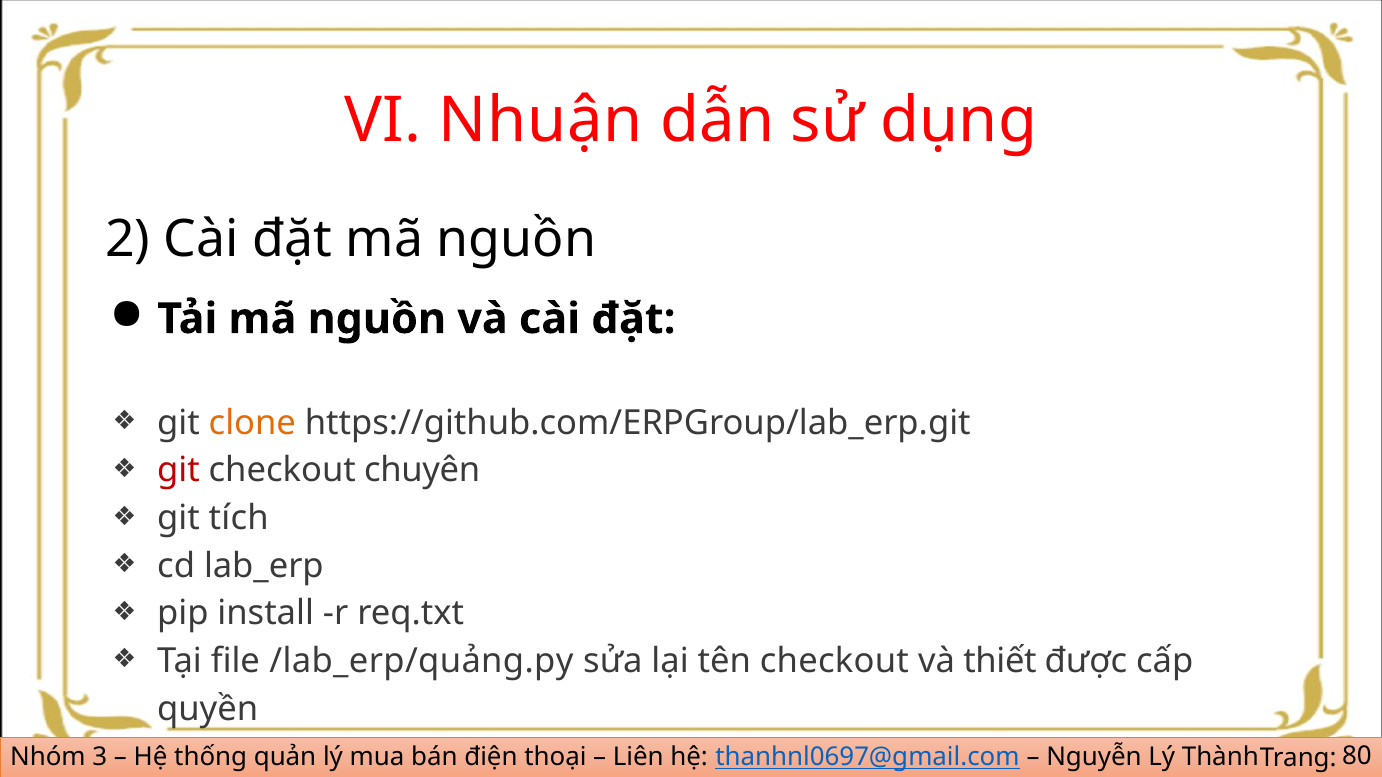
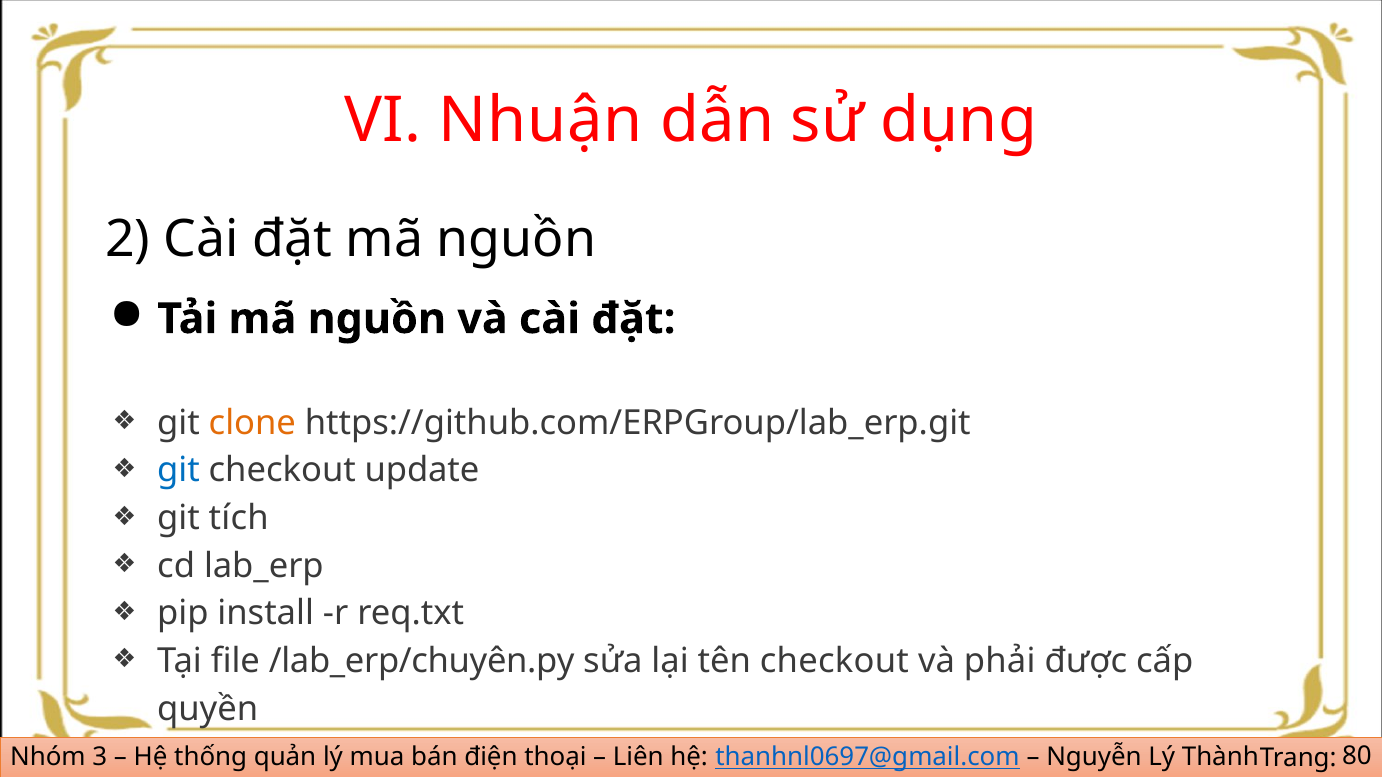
git colour: red -> blue (178, 471)
chuyên: chuyên -> update (422, 471)
/lab_erp/quảng.py: /lab_erp/quảng.py -> /lab_erp/chuyên.py (422, 661)
thiết: thiết -> phải (1000, 661)
